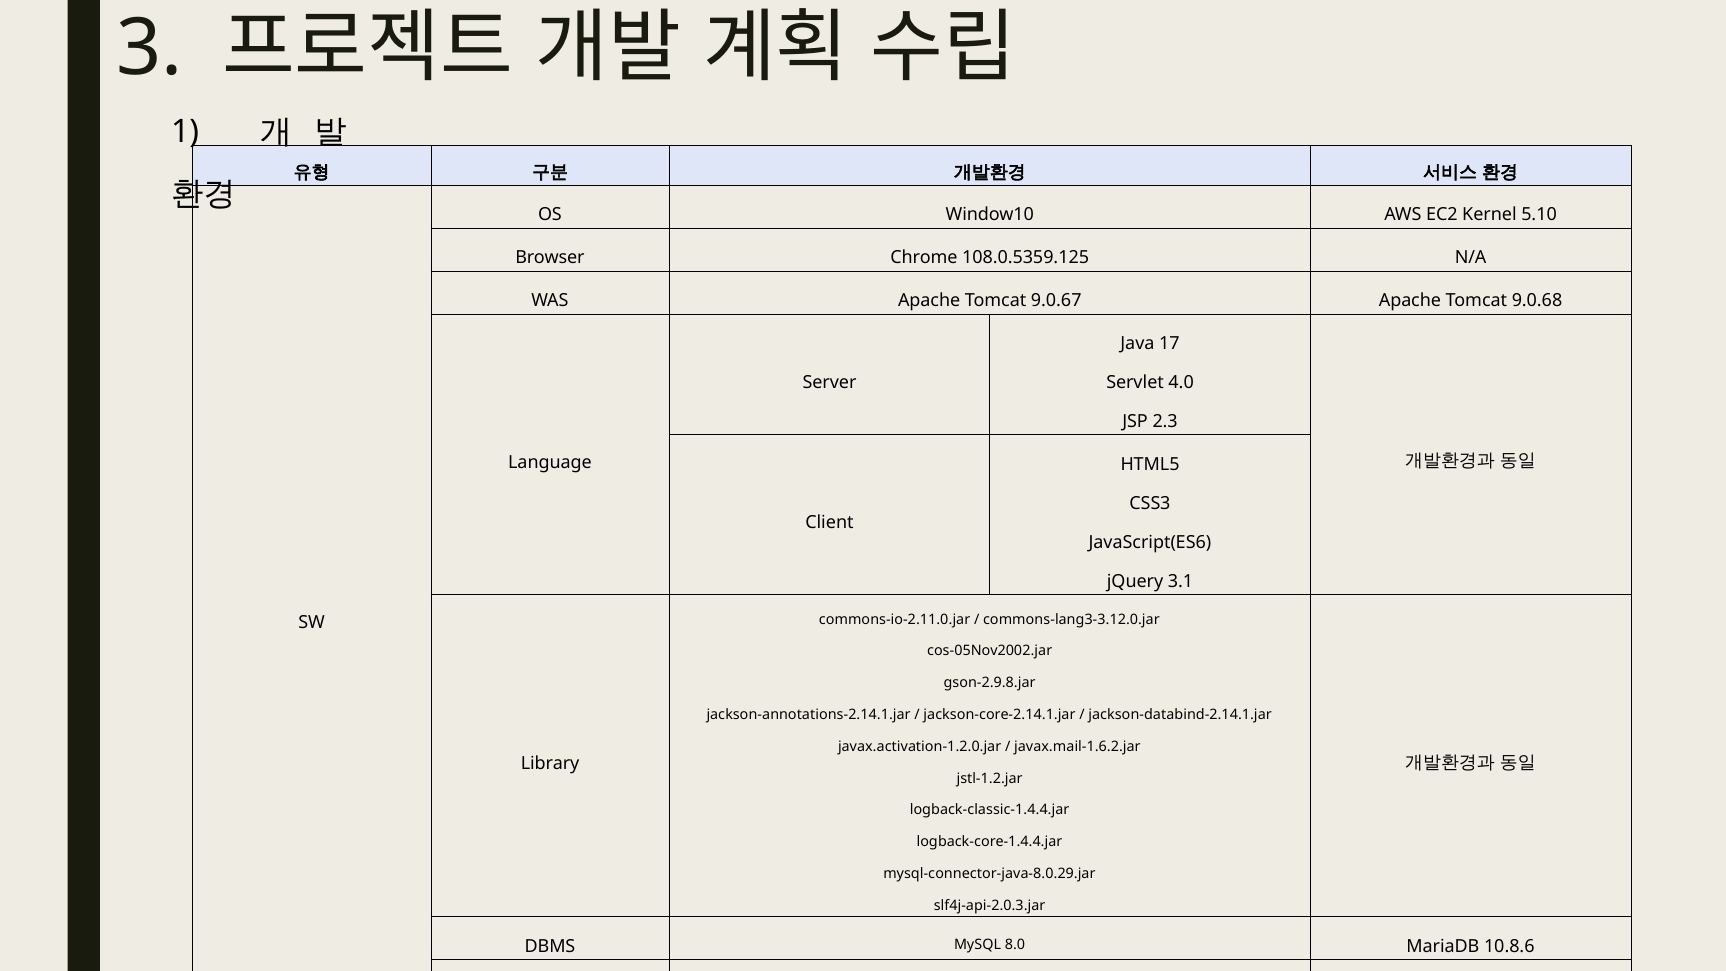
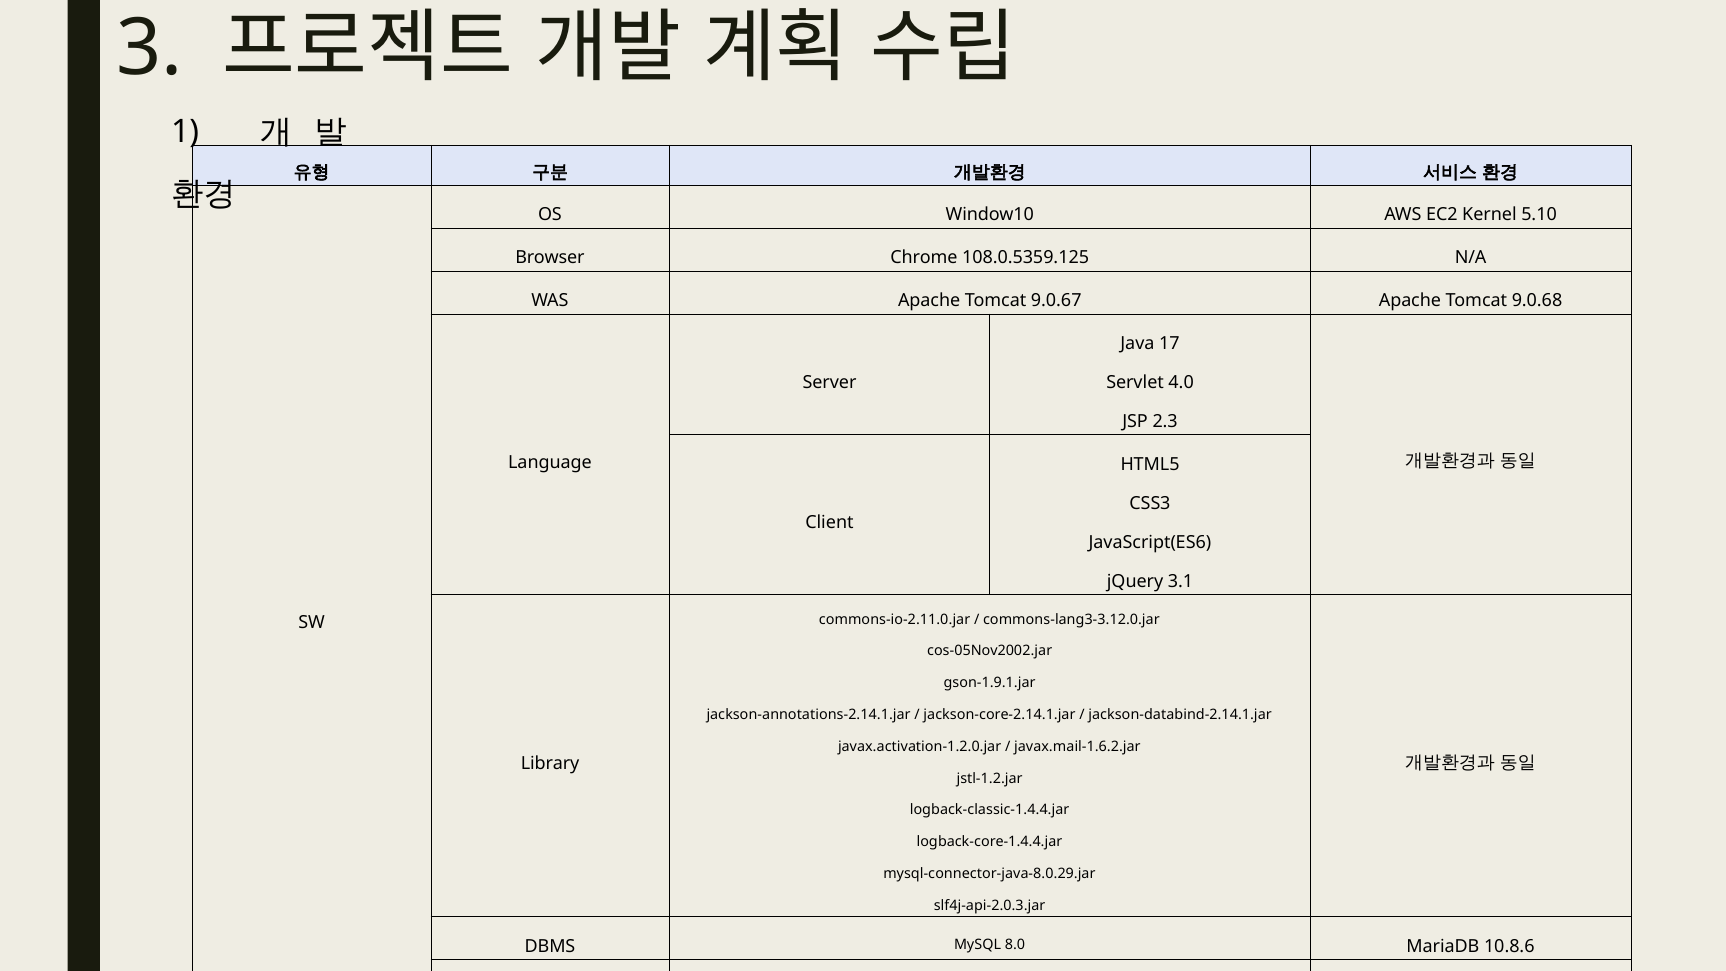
gson-2.9.8.jar: gson-2.9.8.jar -> gson-1.9.1.jar (990, 683)
